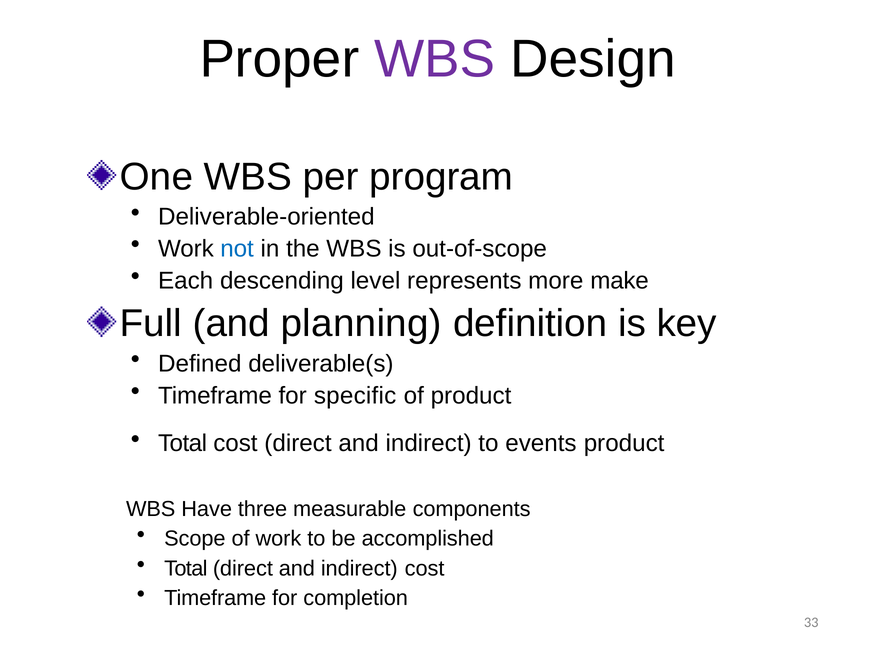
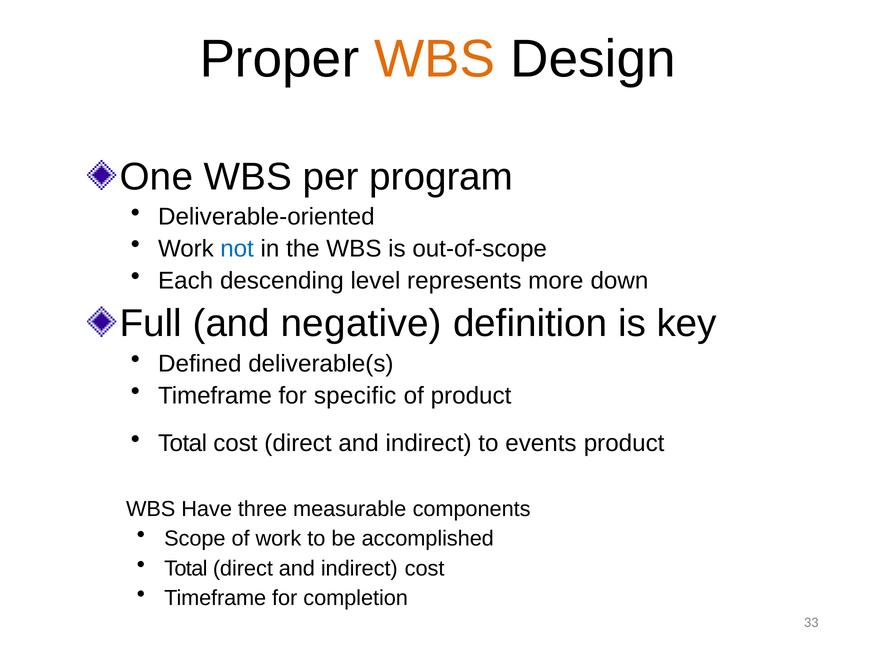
WBS colour: purple -> orange (435, 59)
make: make -> down (619, 281)
planning: planning -> negative (361, 324)
